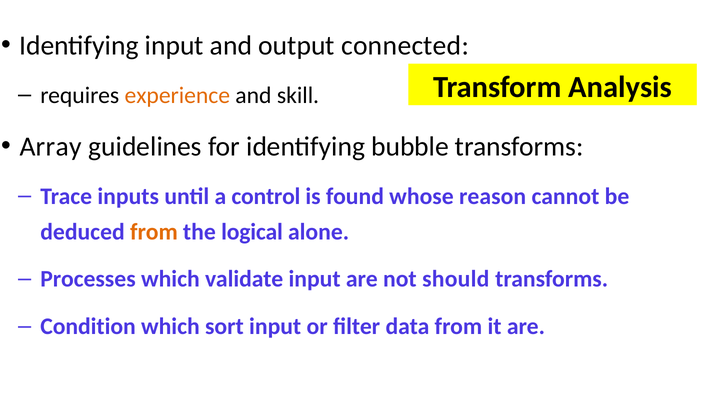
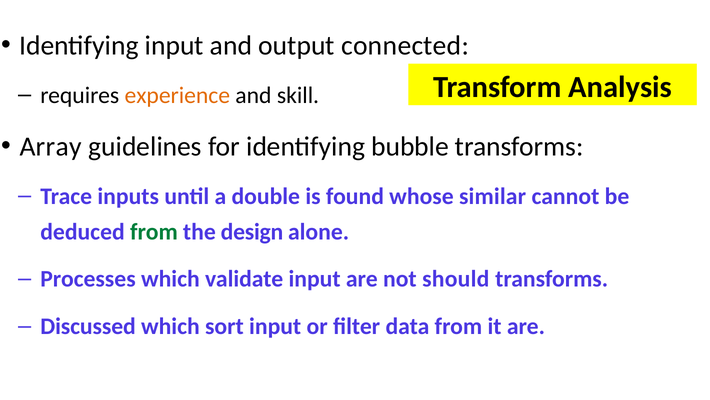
control: control -> double (266, 196)
reason: reason -> similar (493, 196)
from colour: orange -> green (154, 231)
logical: logical -> design (252, 231)
Condition: Condition -> Discussed (88, 326)
